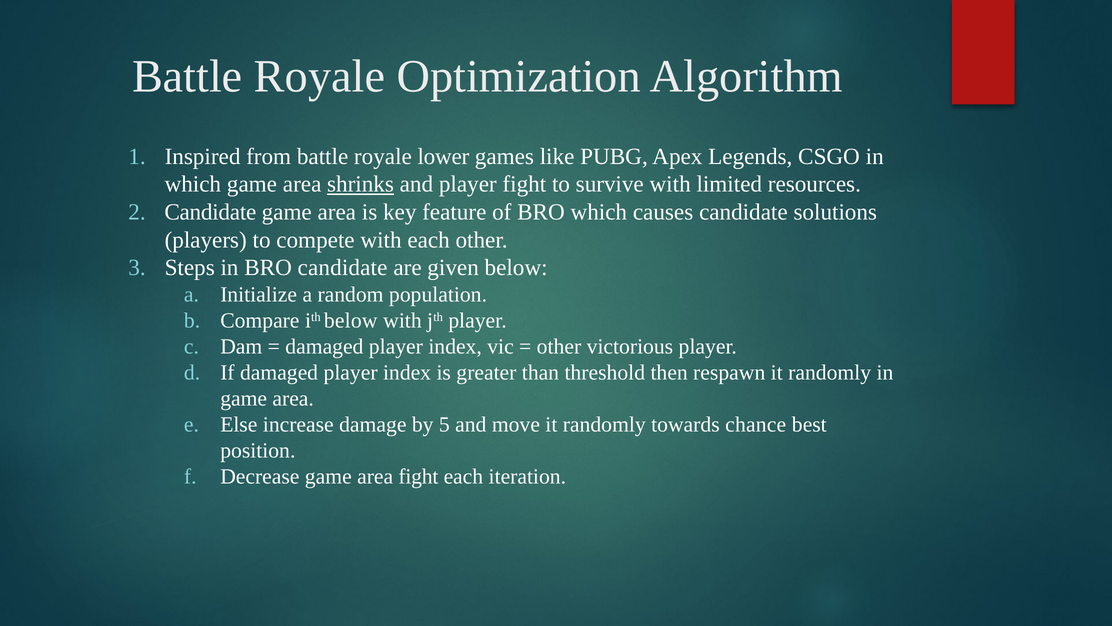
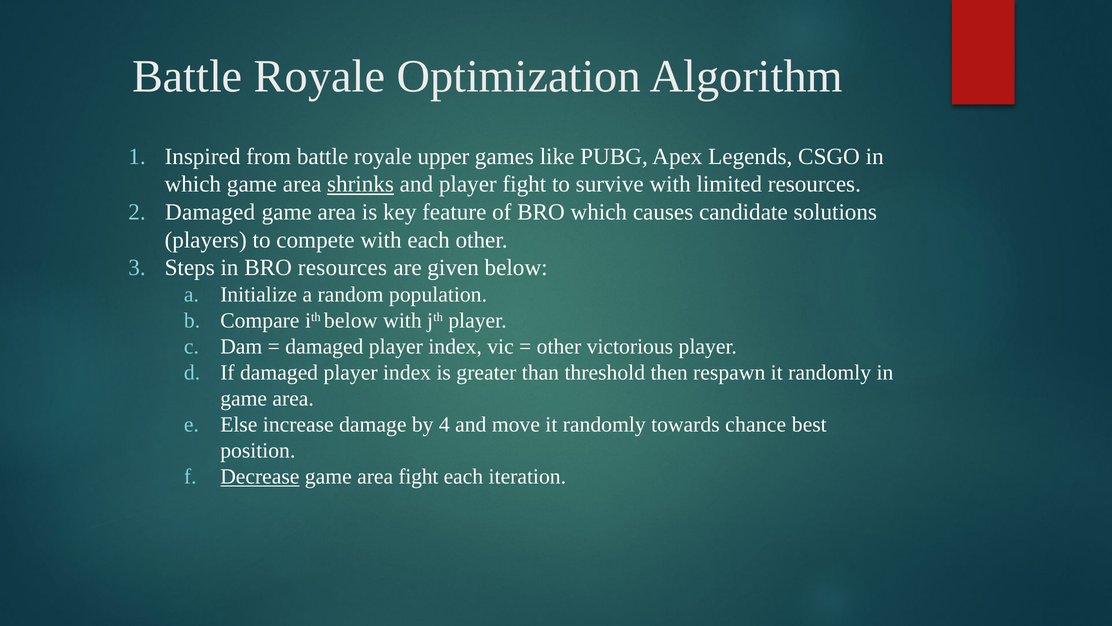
lower: lower -> upper (443, 156)
Candidate: Candidate -> Damaged (210, 212)
BRO candidate: candidate -> resources (342, 268)
5: 5 -> 4 (444, 424)
Decrease underline: none -> present (260, 476)
